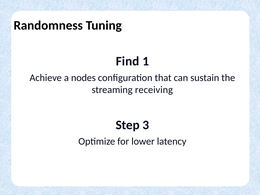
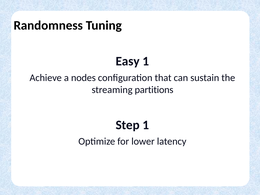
Find: Find -> Easy (128, 61)
receiving: receiving -> partitions (154, 90)
Step 3: 3 -> 1 (146, 125)
